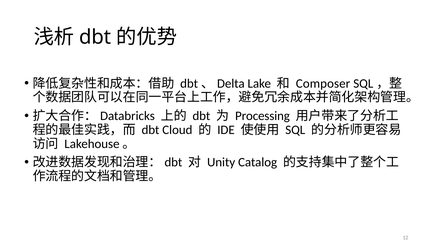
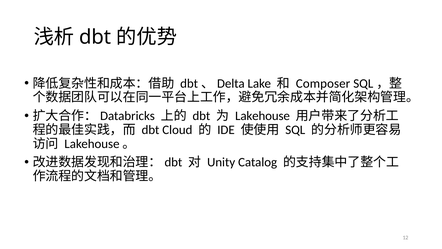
Processing: Processing -> Lakehouse (263, 116)
